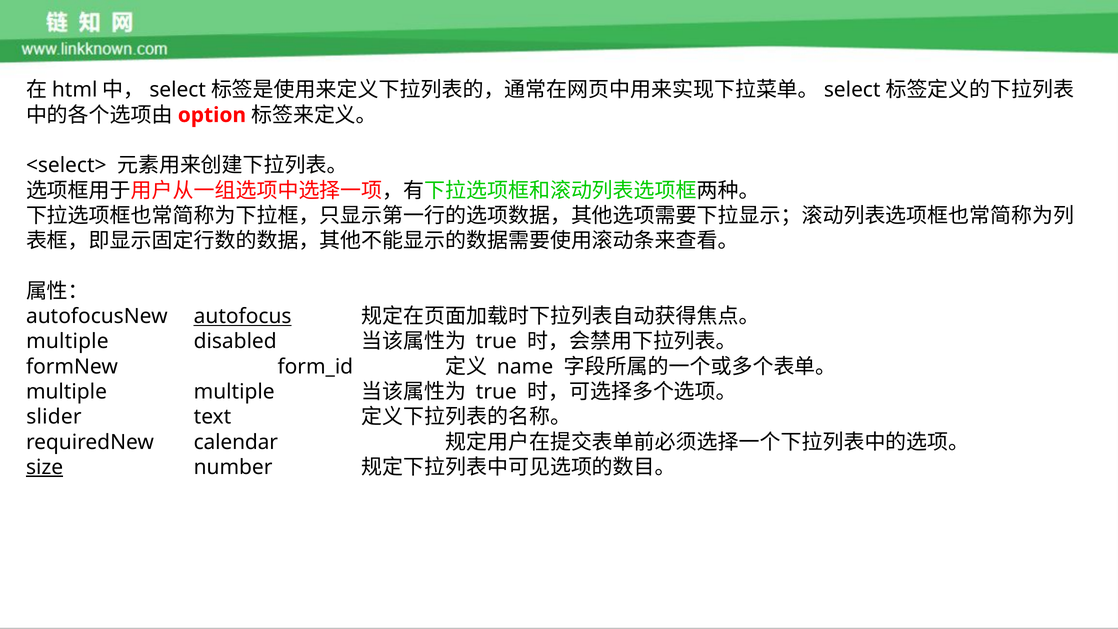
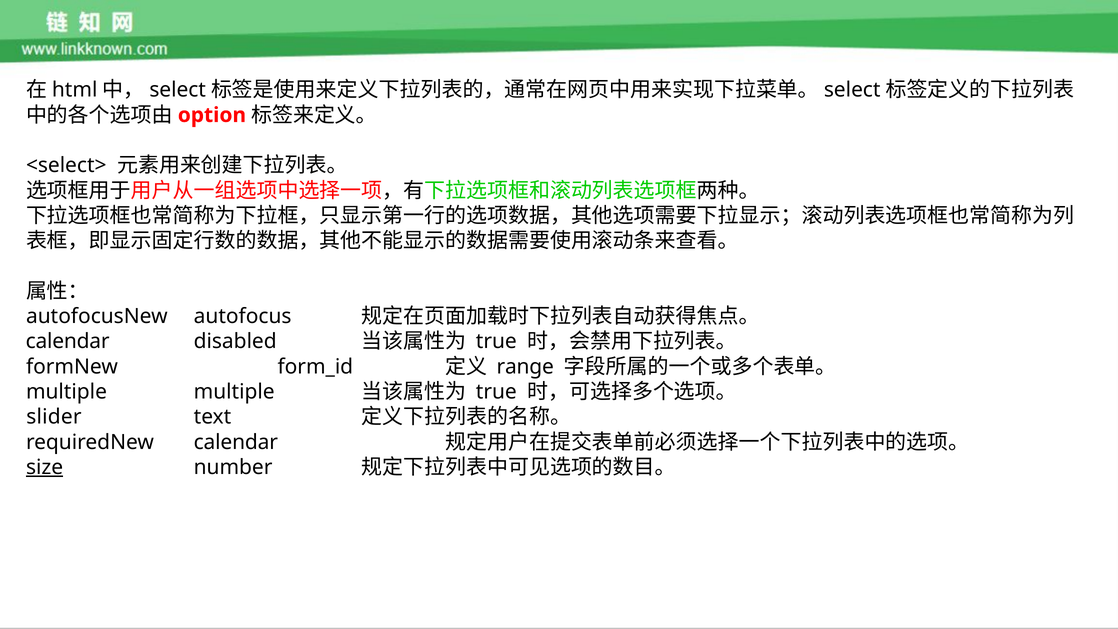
autofocus underline: present -> none (243, 316)
multiple: multiple -> calendar (68, 341)
name: name -> range (525, 367)
